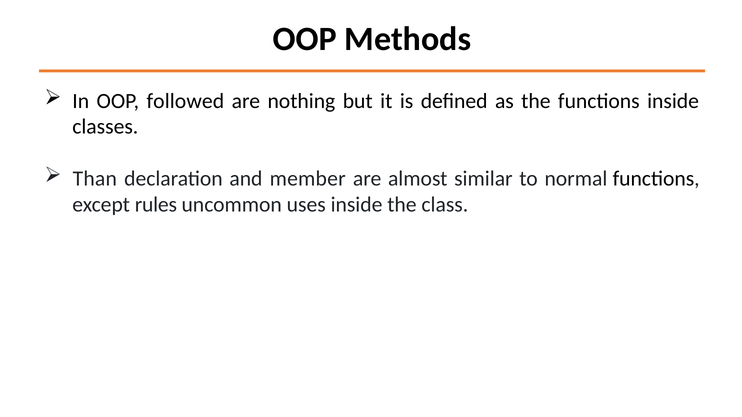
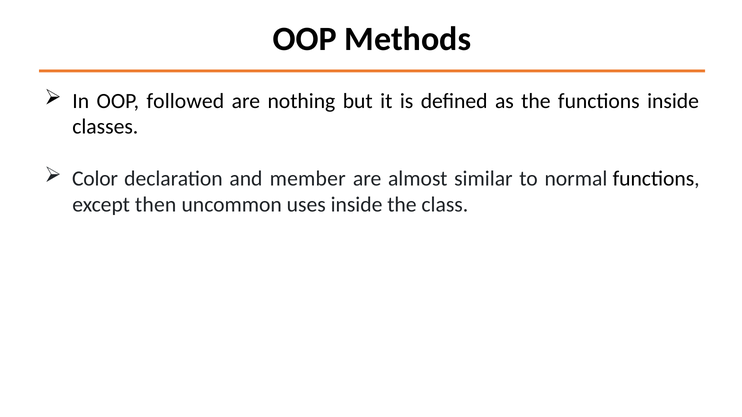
Than: Than -> Color (95, 179)
rules: rules -> then (156, 205)
